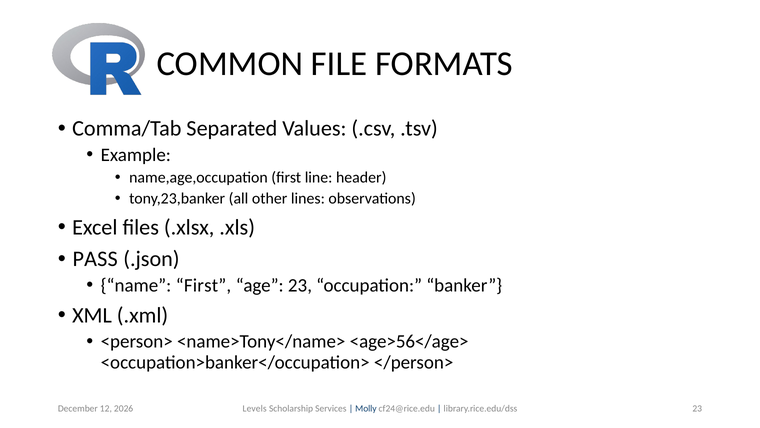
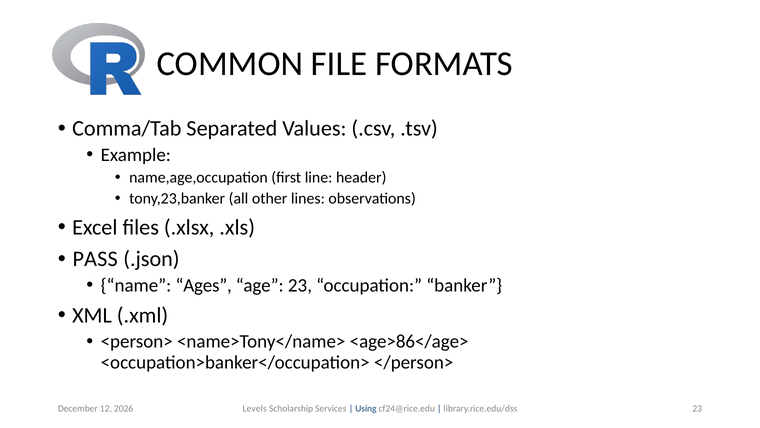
name First: First -> Ages (204, 285)
<age>56</age>: <age>56</age> -> <age>86</age> (409, 341)
Molly: Molly -> Using (366, 408)
